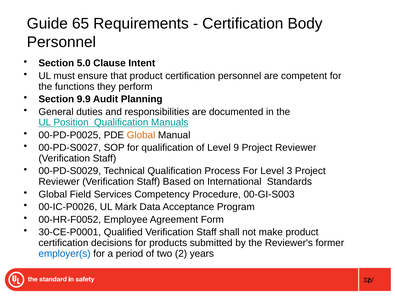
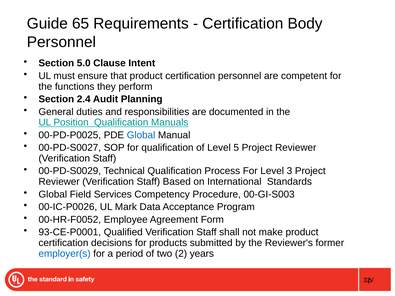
9.9: 9.9 -> 2.4 (84, 99)
Global colour: orange -> blue (141, 135)
9: 9 -> 5 (236, 148)
30-CE-P0001: 30-CE-P0001 -> 93-CE-P0001 (70, 232)
